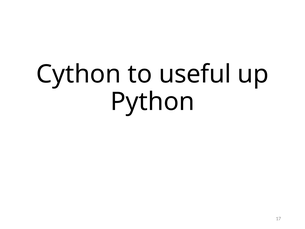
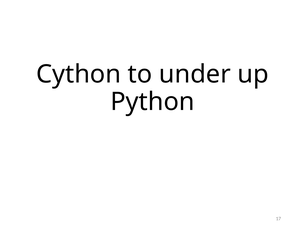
useful: useful -> under (195, 74)
